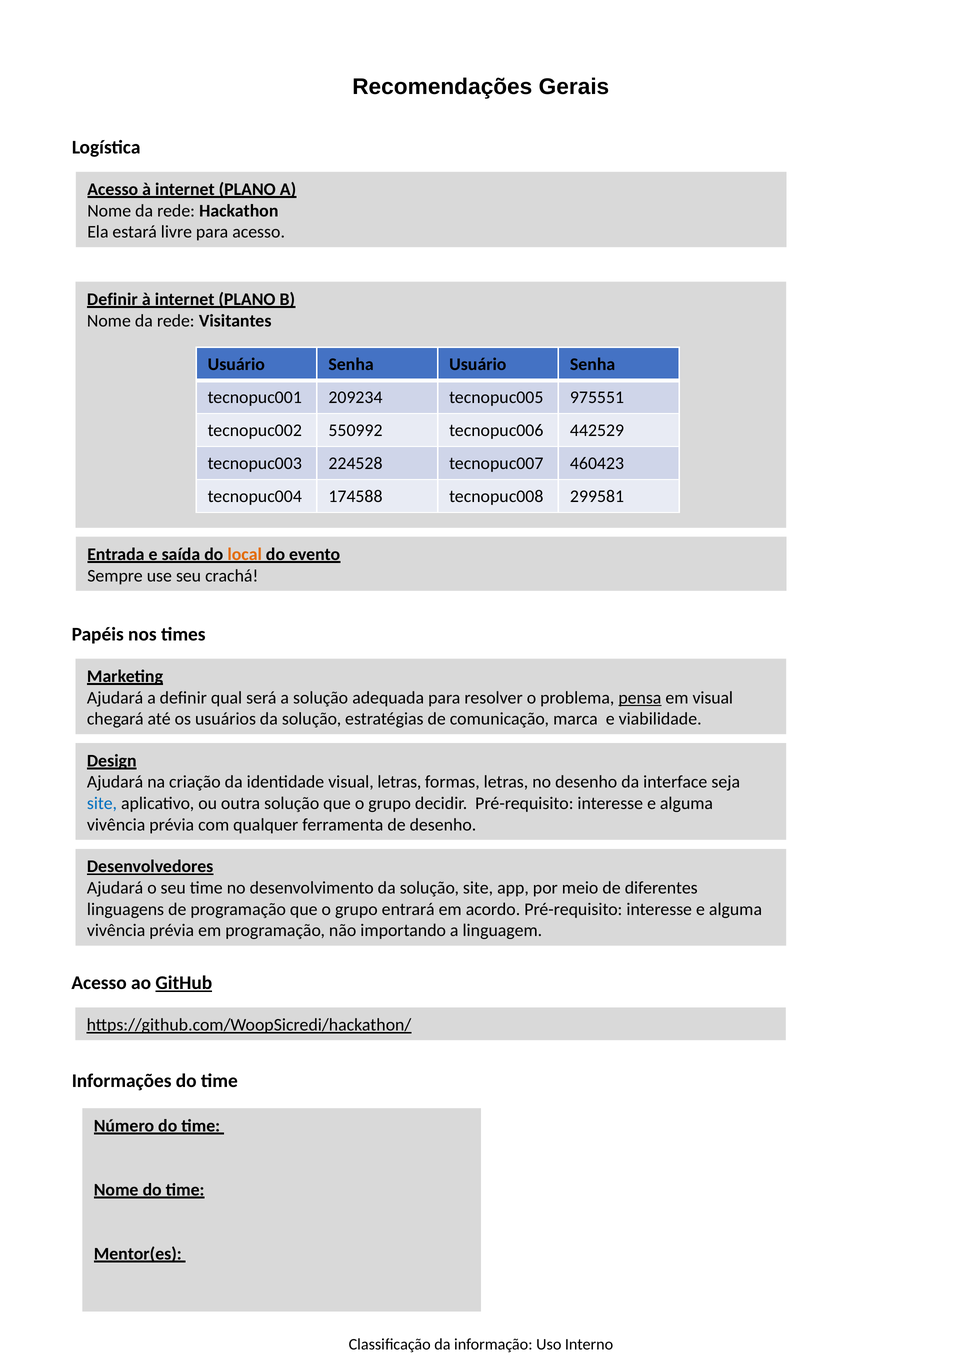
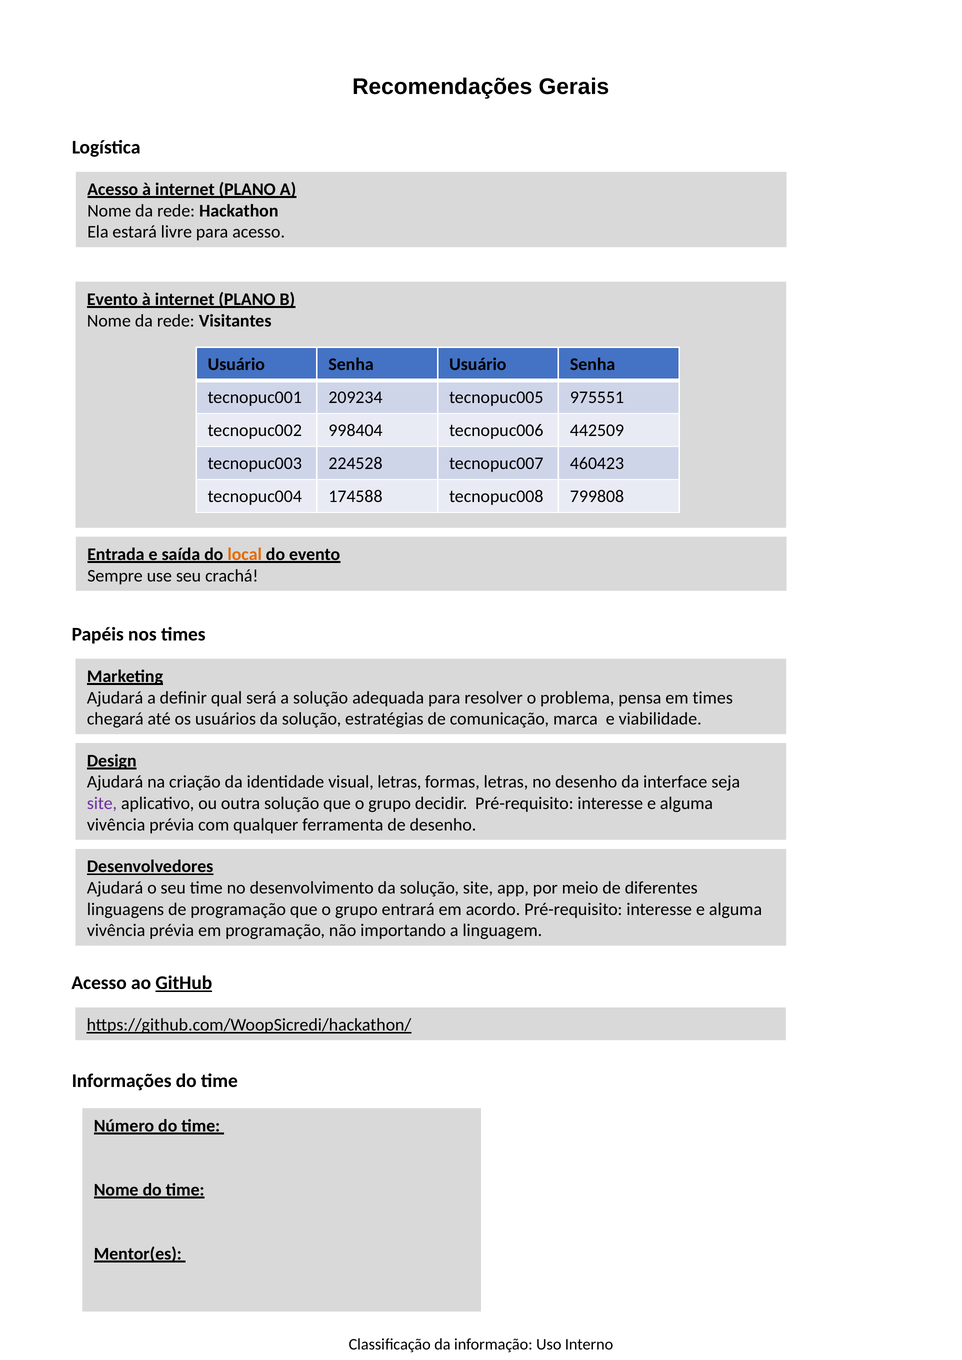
Definir: Definir -> Evento (112, 299)
550992: 550992 -> 998404 (356, 431)
442529: 442529 -> 442509 (597, 431)
299581: 299581 -> 799808 (597, 497)
pensa underline: present -> none (640, 698)
em visual: visual -> times (713, 698)
site colour: blue -> purple (102, 804)
